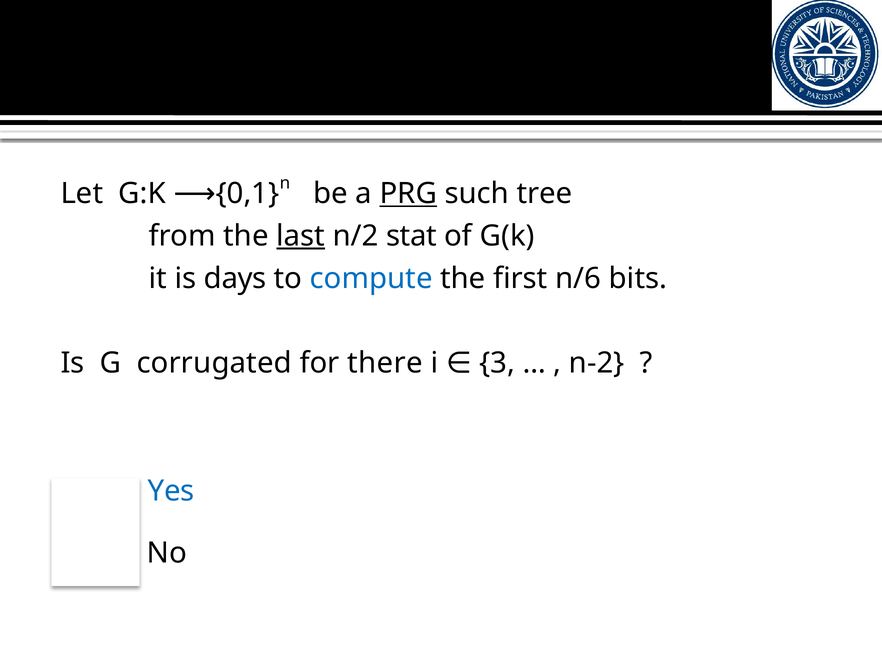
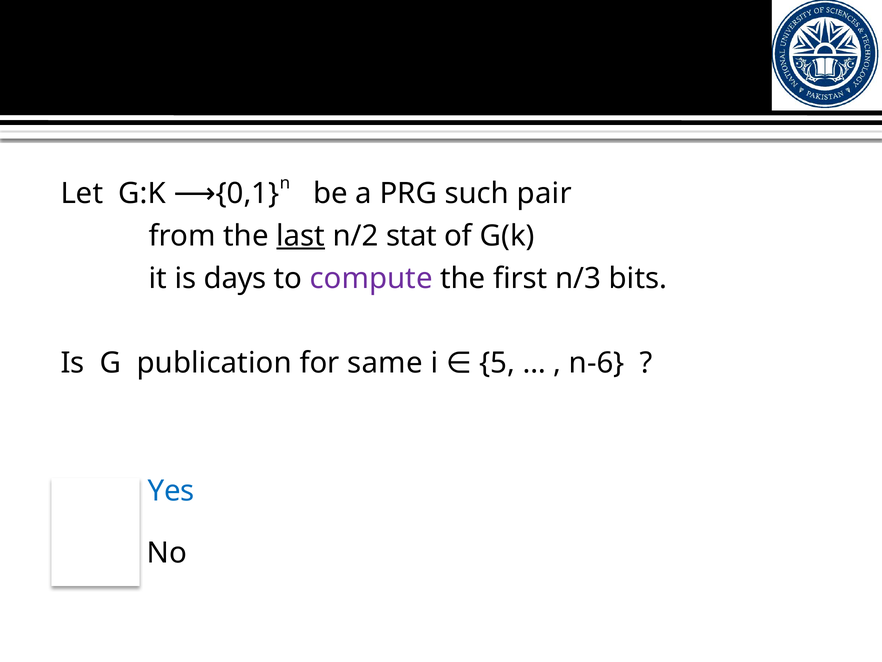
PRG underline: present -> none (408, 193)
tree: tree -> pair (544, 193)
compute colour: blue -> purple (371, 278)
n/6: n/6 -> n/3 (578, 278)
corrugated: corrugated -> publication (214, 363)
there: there -> same (385, 363)
3: 3 -> 5 (497, 363)
n-2: n-2 -> n-6 (597, 363)
